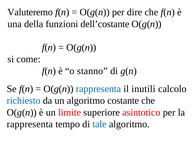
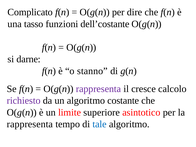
Valuteremo: Valuteremo -> Complicato (30, 12)
della: della -> tasso (34, 24)
come: come -> darne (29, 59)
rappresenta colour: blue -> purple (98, 89)
inutili: inutili -> cresce (144, 89)
richiesto colour: blue -> purple (24, 101)
